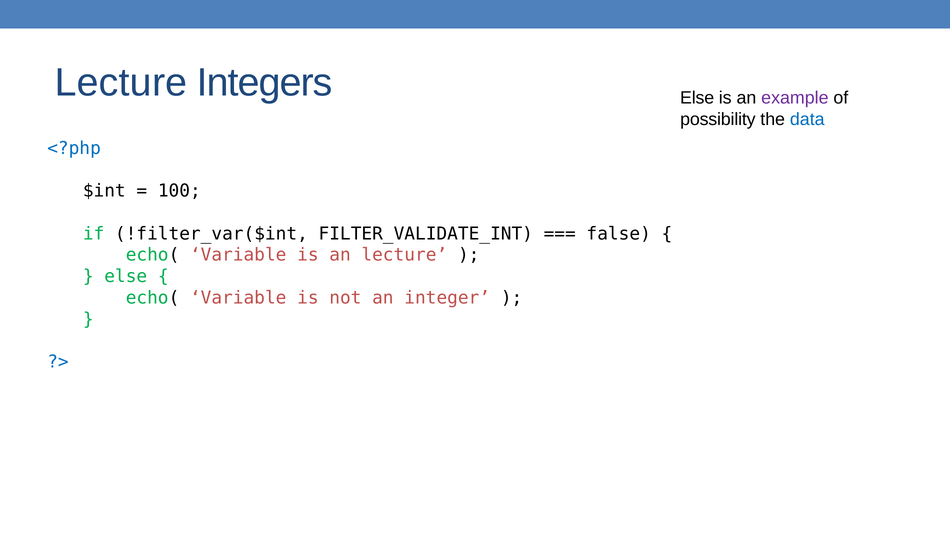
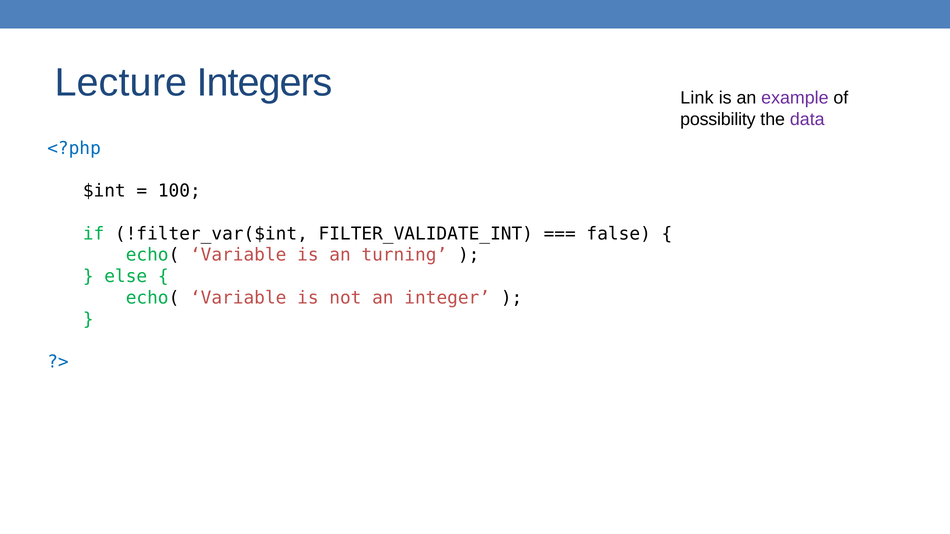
Else: Else -> Link (697, 98)
data colour: blue -> purple (807, 119)
an lecture: lecture -> turning (404, 255)
